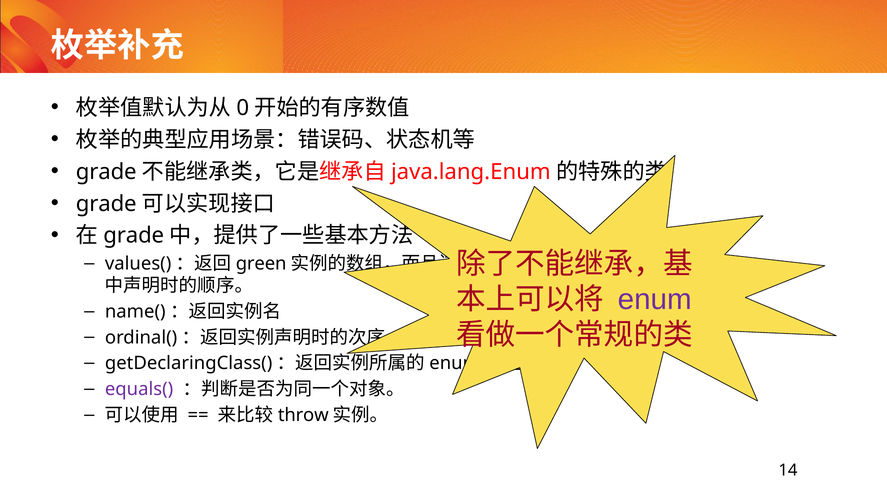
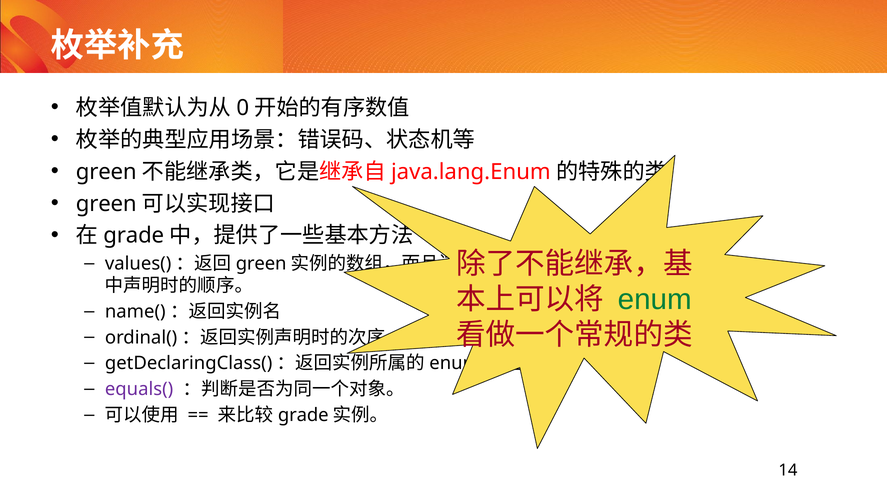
grade: grade -> green (106, 172)
grade: grade -> green (106, 204)
enum colour: purple -> green (655, 300)
throw: throw -> grade (303, 415)
